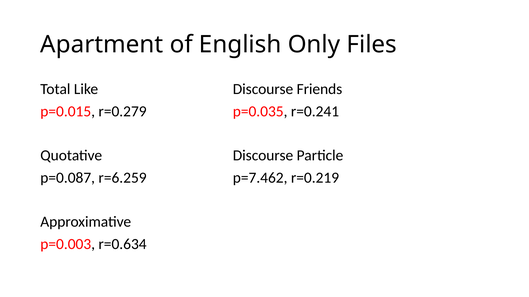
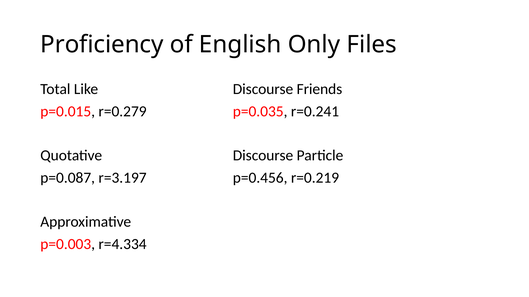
Apartment: Apartment -> Proficiency (102, 44)
r=6.259: r=6.259 -> r=3.197 (123, 178)
p=7.462: p=7.462 -> p=0.456 (260, 178)
r=0.634: r=0.634 -> r=4.334 (123, 244)
